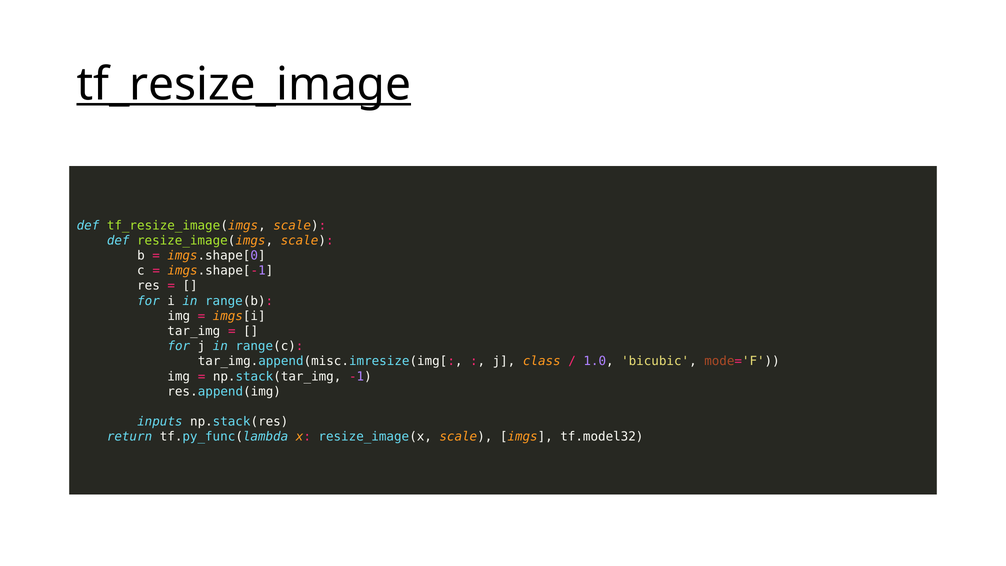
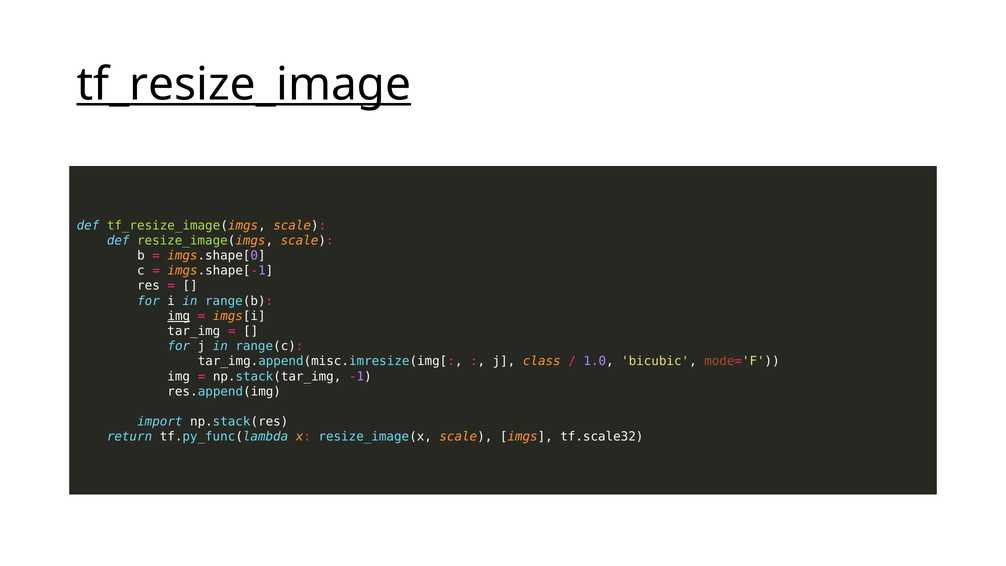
img underline: none -> present (179, 316)
inputs: inputs -> import (160, 422)
tf.model32: tf.model32 -> tf.scale32 (602, 437)
